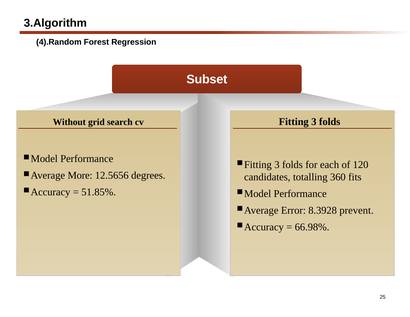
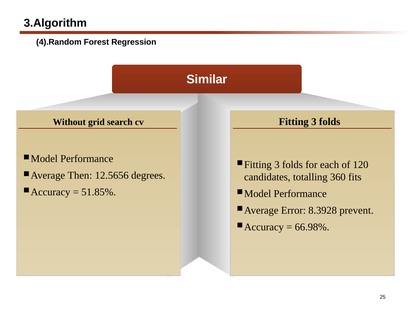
Subset: Subset -> Similar (207, 79)
More: More -> Then (80, 175)
